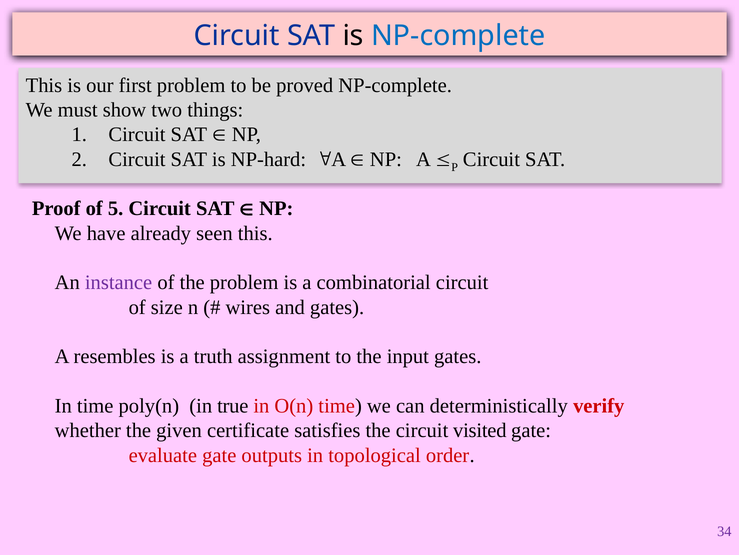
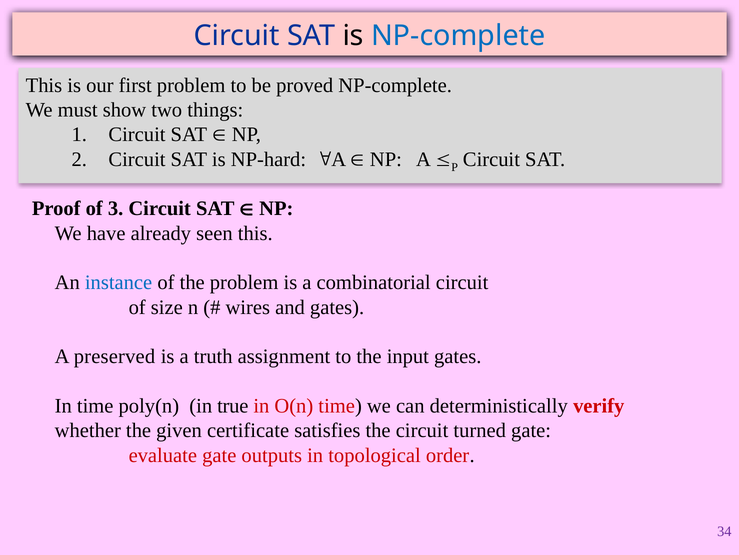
5: 5 -> 3 (116, 208)
instance colour: purple -> blue (119, 282)
resembles: resembles -> preserved (114, 356)
visited: visited -> turned (480, 430)
